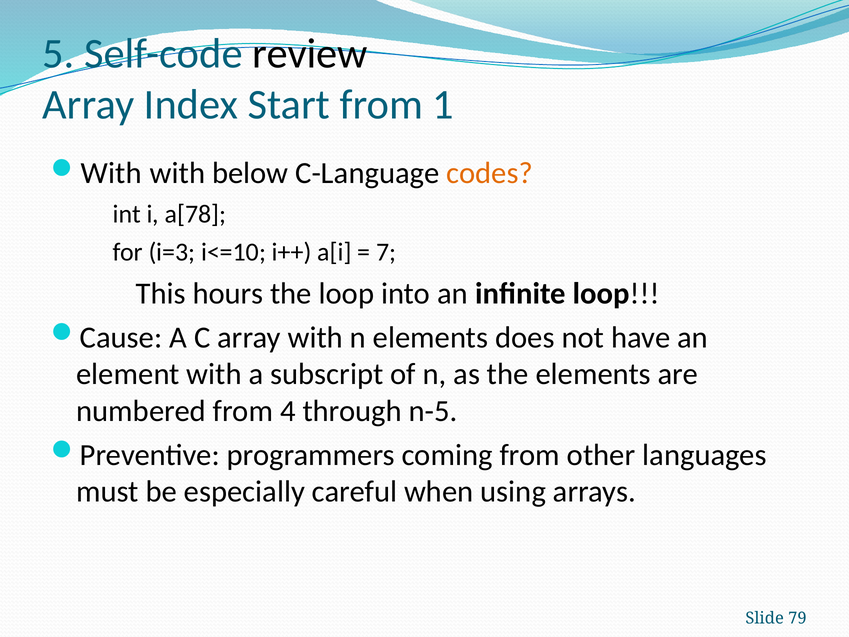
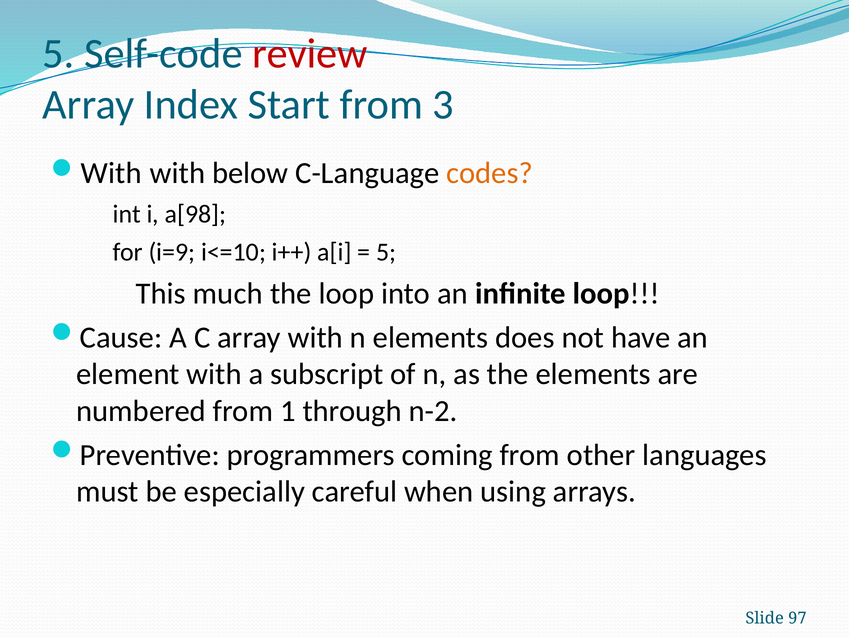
review colour: black -> red (310, 54)
1: 1 -> 3 (443, 105)
a[78: a[78 -> a[98 (195, 214)
i=3: i=3 -> i=9 (172, 252)
7: 7 -> 5 (386, 252)
hours: hours -> much (228, 294)
4: 4 -> 1 (288, 411)
n-5: n-5 -> n-2 (433, 411)
79: 79 -> 97 (797, 618)
